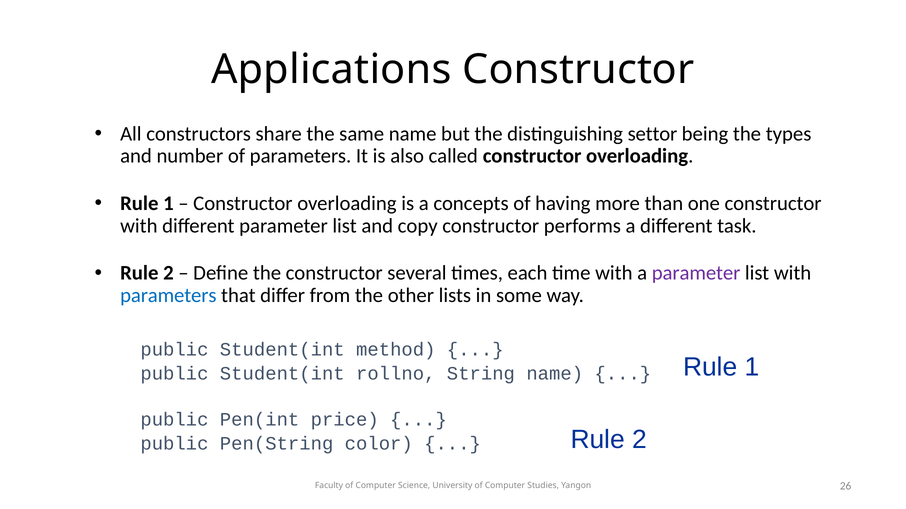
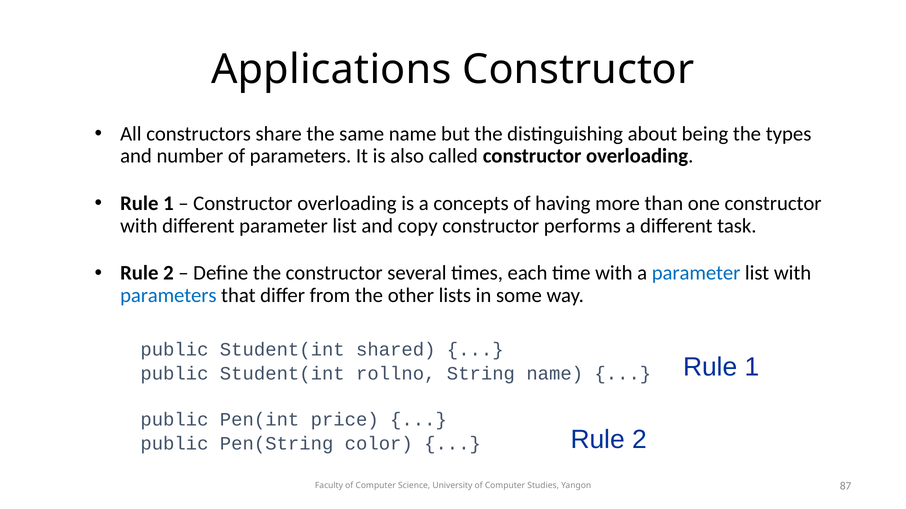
settor: settor -> about (652, 134)
parameter colour: purple -> blue (696, 273)
method: method -> shared (396, 350)
26: 26 -> 87 (846, 487)
